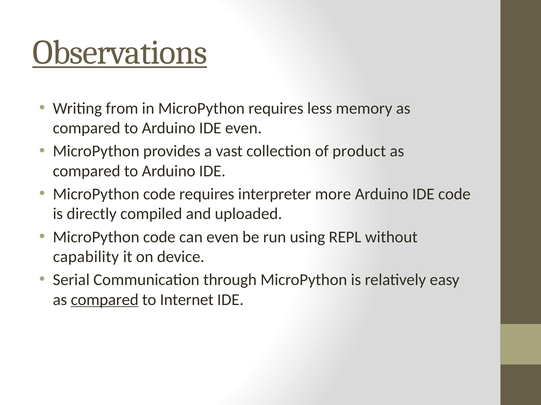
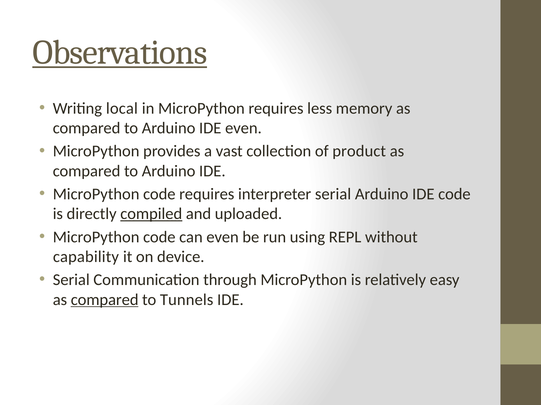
from: from -> local (122, 108)
interpreter more: more -> serial (333, 194)
compiled underline: none -> present (151, 214)
Internet: Internet -> Tunnels (187, 300)
